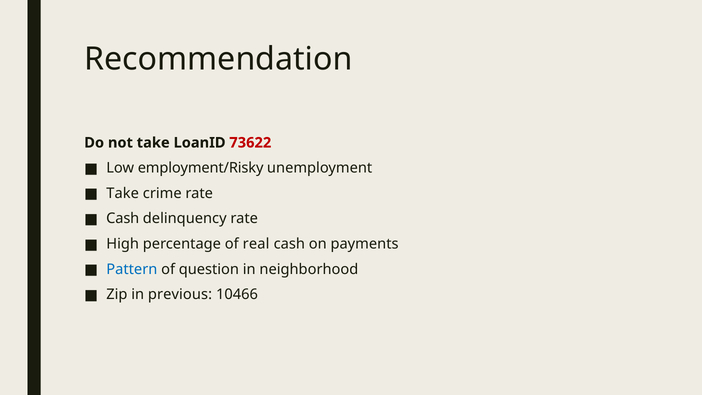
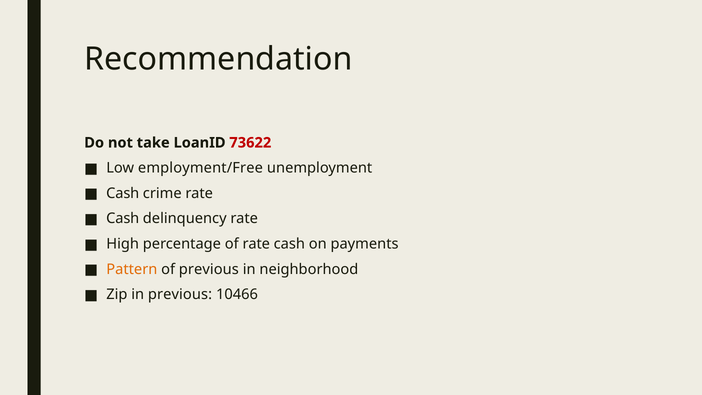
employment/Risky: employment/Risky -> employment/Free (200, 168)
Take: Take -> Cash (123, 193)
of real: real -> rate (256, 244)
Pattern colour: blue -> orange (132, 269)
of question: question -> previous (209, 269)
